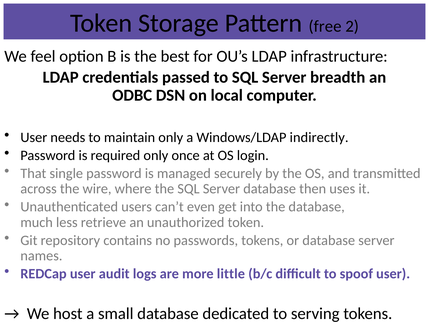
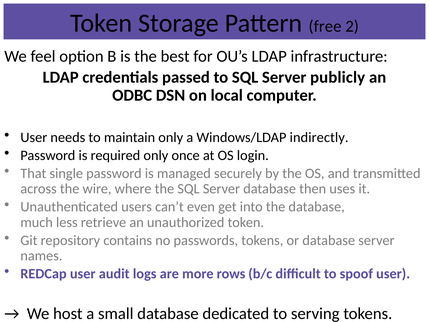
breadth: breadth -> publicly (338, 77)
little: little -> rows (231, 274)
